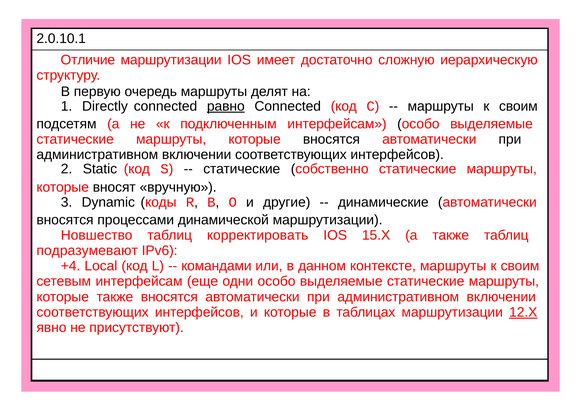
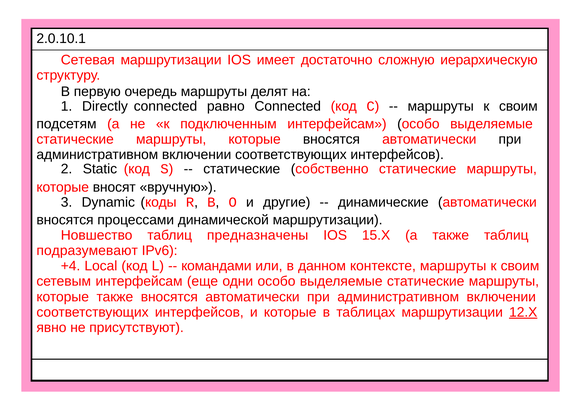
Отличие: Отличие -> Сетевая (88, 60)
равно underline: present -> none (226, 106)
корректировать: корректировать -> предназначены (258, 235)
